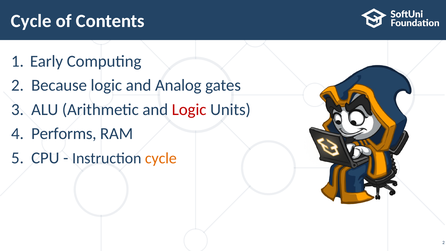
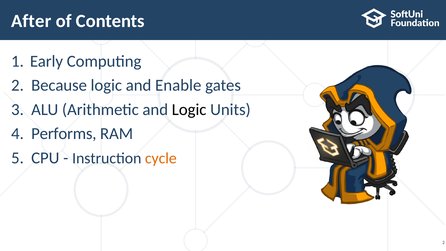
Cycle: Cycle -> After (31, 21)
Analog: Analog -> Enable (178, 85)
Logic colour: red -> black (189, 110)
